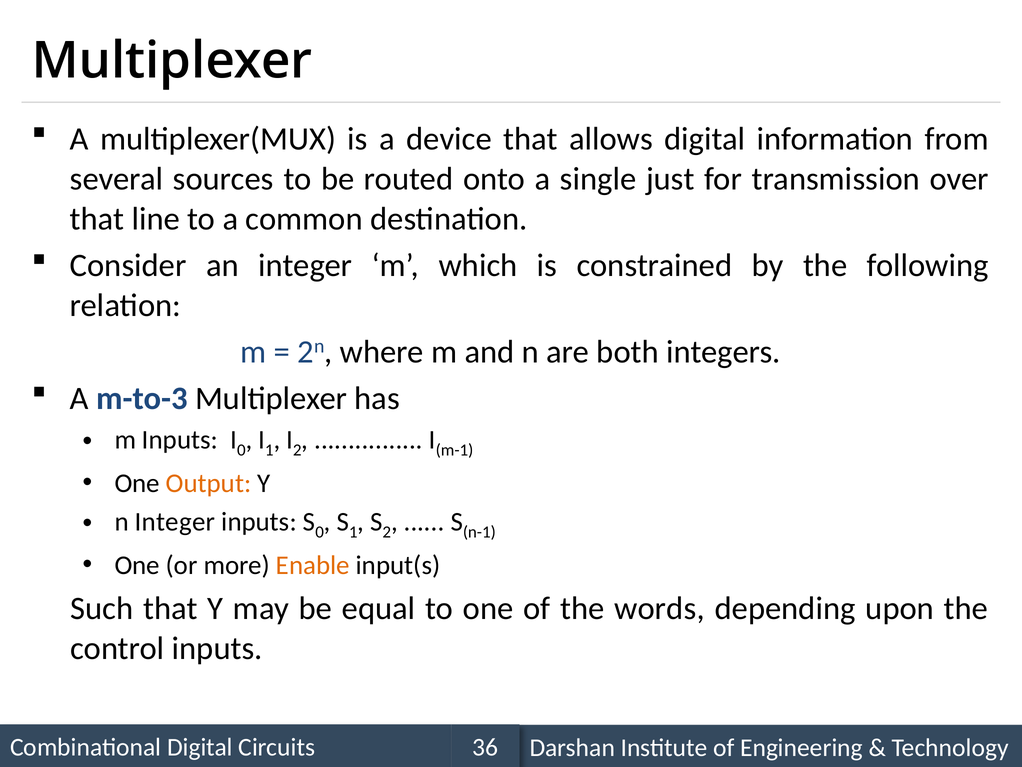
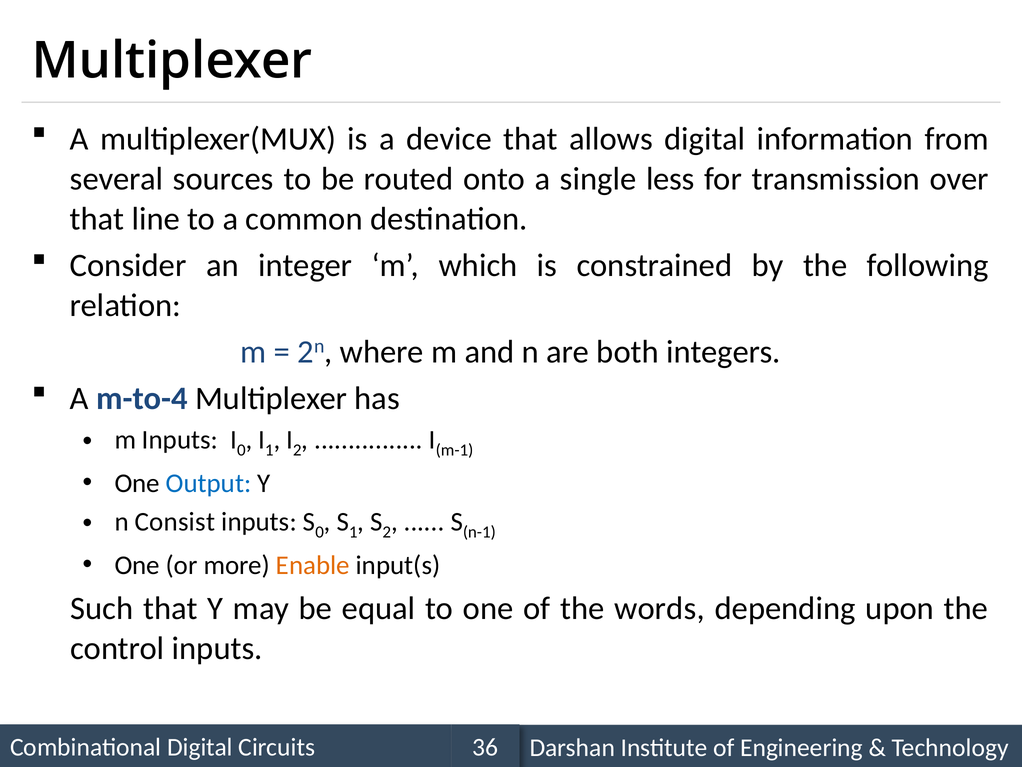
just: just -> less (670, 179)
m-to-3: m-to-3 -> m-to-4 (142, 398)
Output colour: orange -> blue (209, 483)
n Integer: Integer -> Consist (175, 521)
